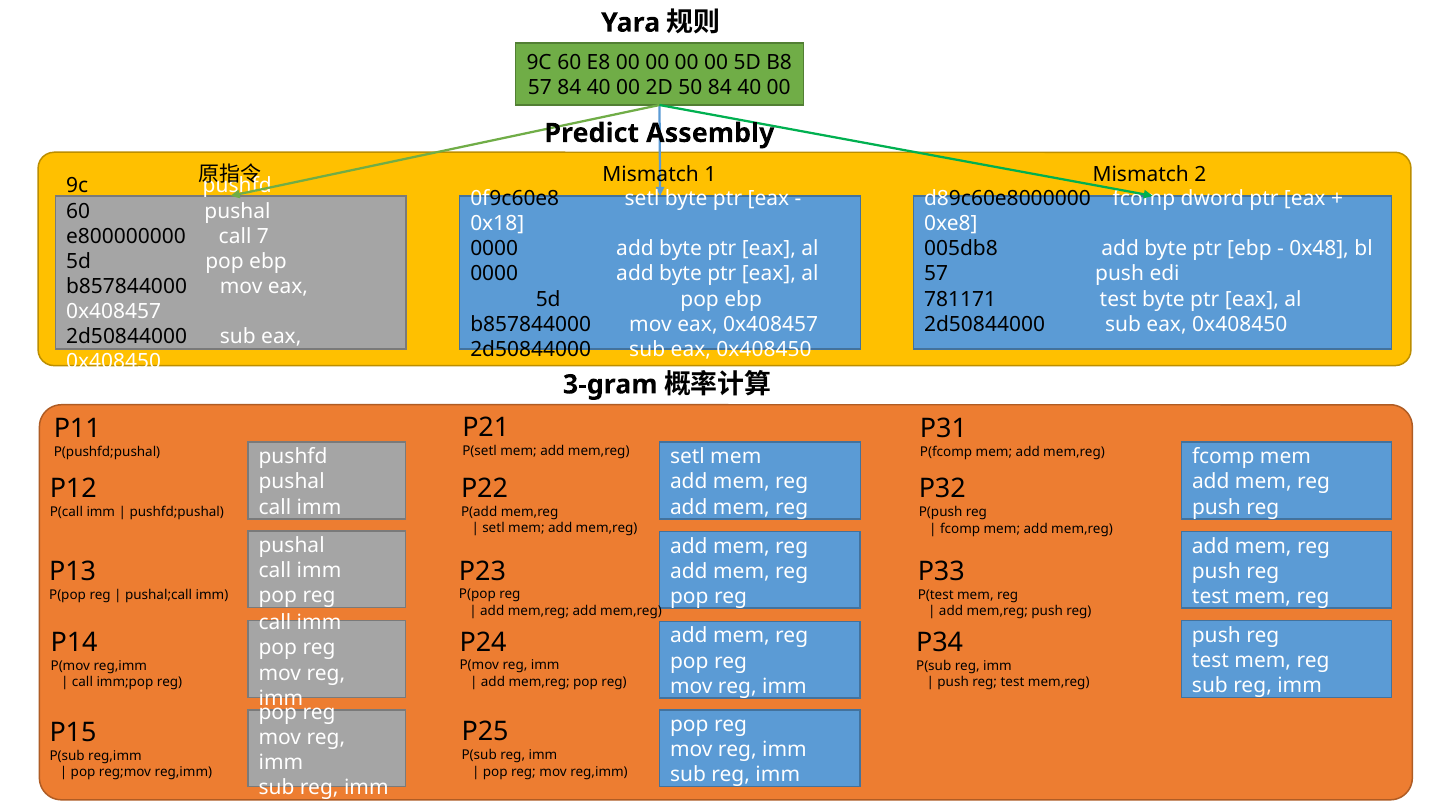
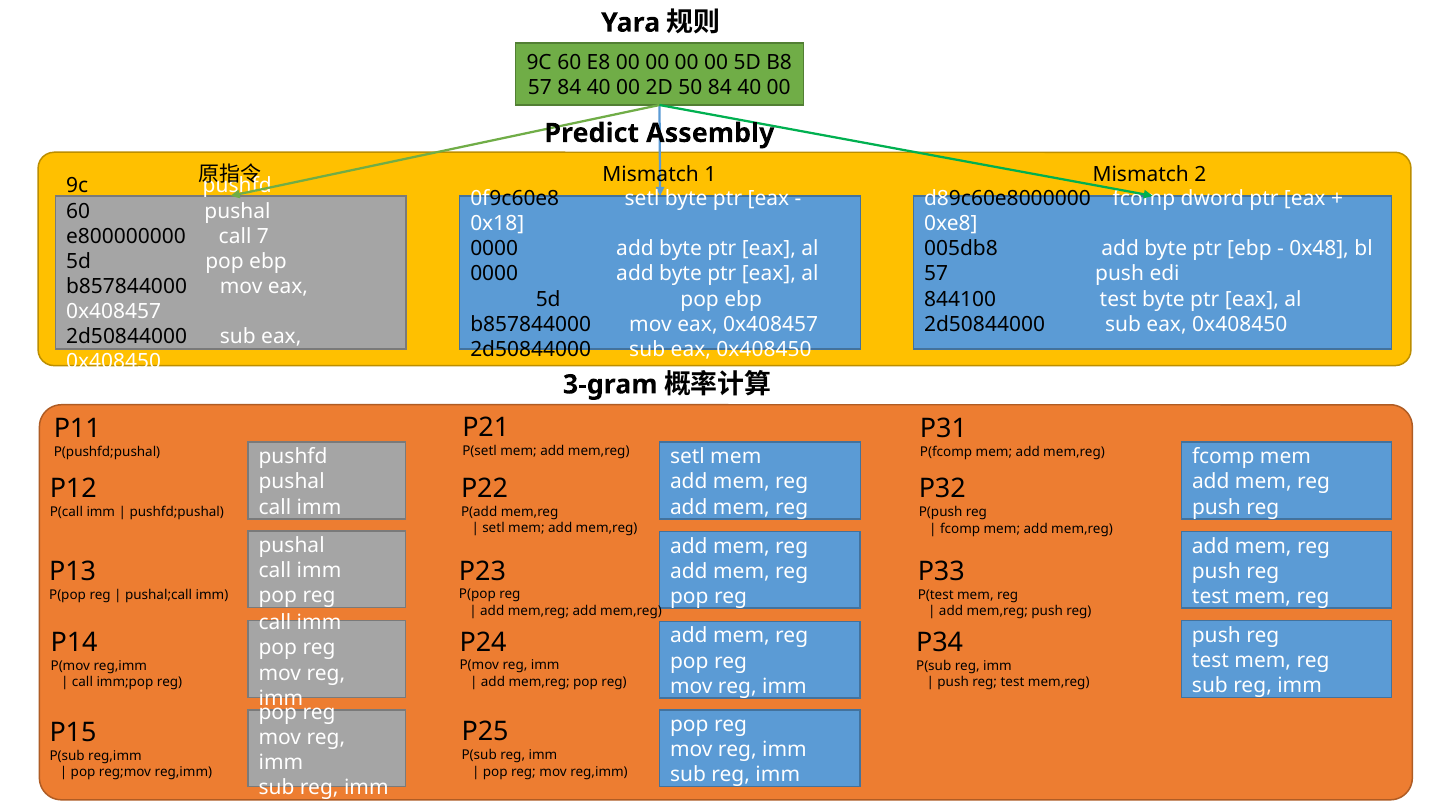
781171: 781171 -> 844100 (960, 299)
